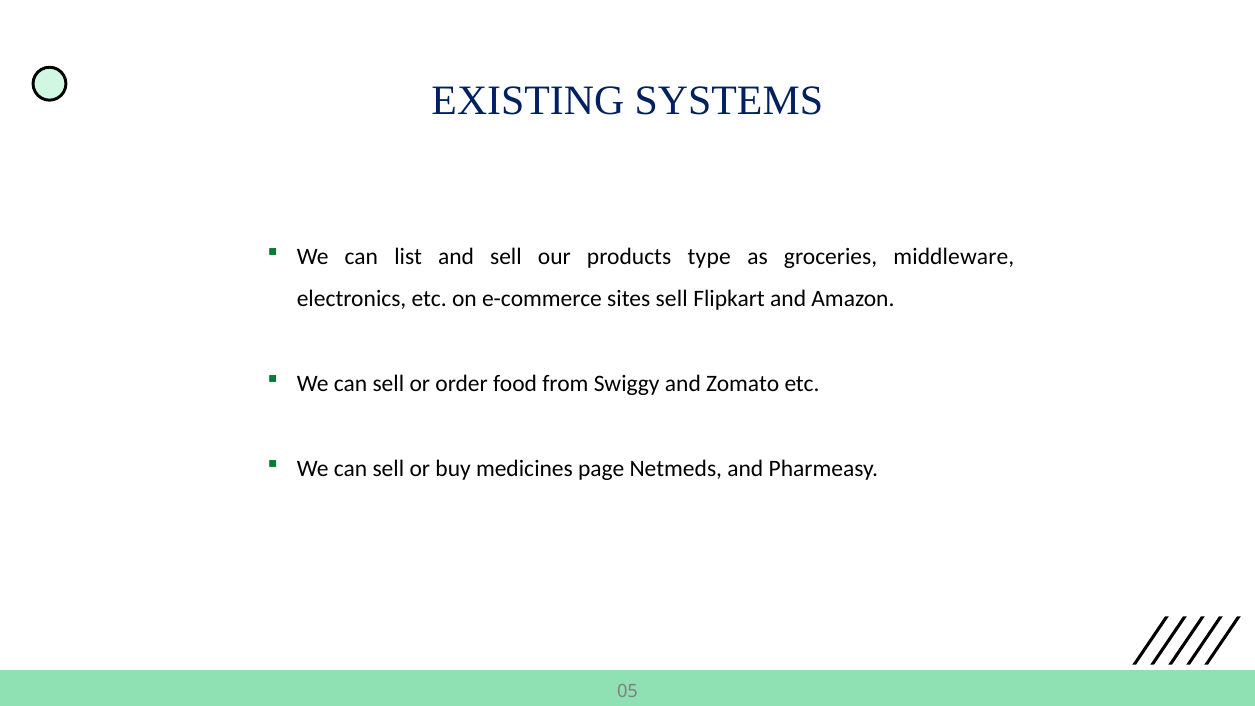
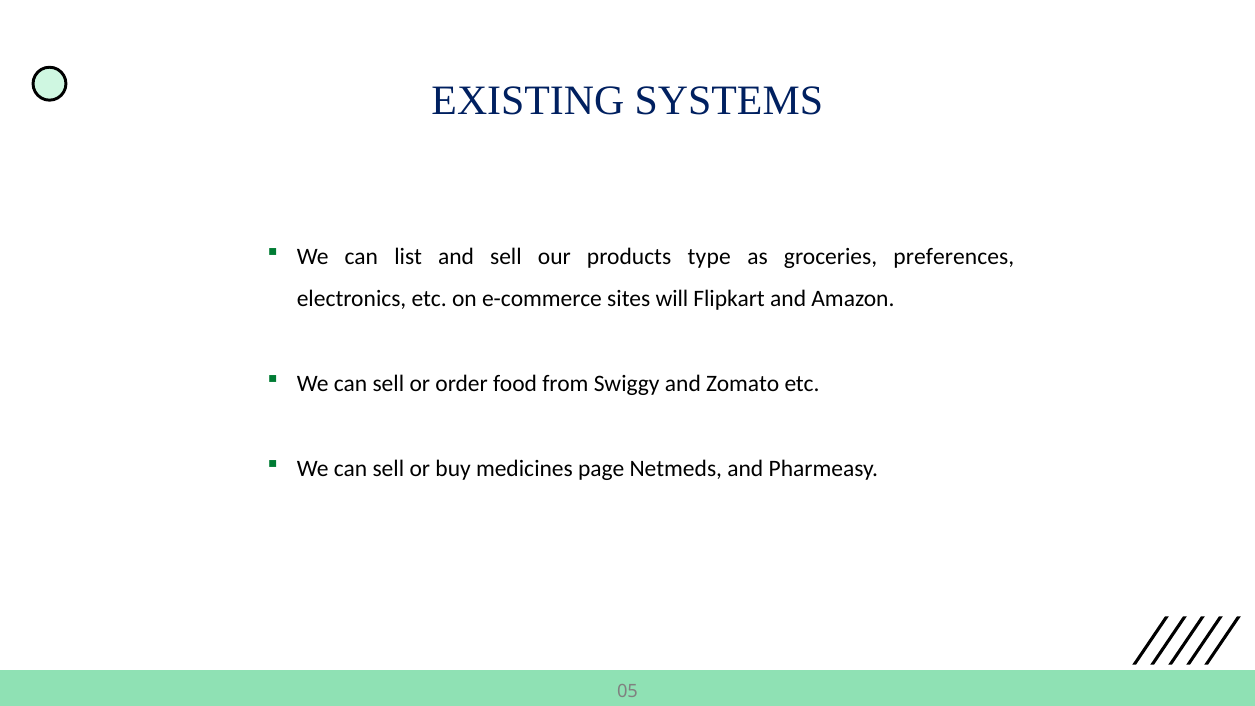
middleware: middleware -> preferences (954, 257)
sites sell: sell -> will (672, 299)
